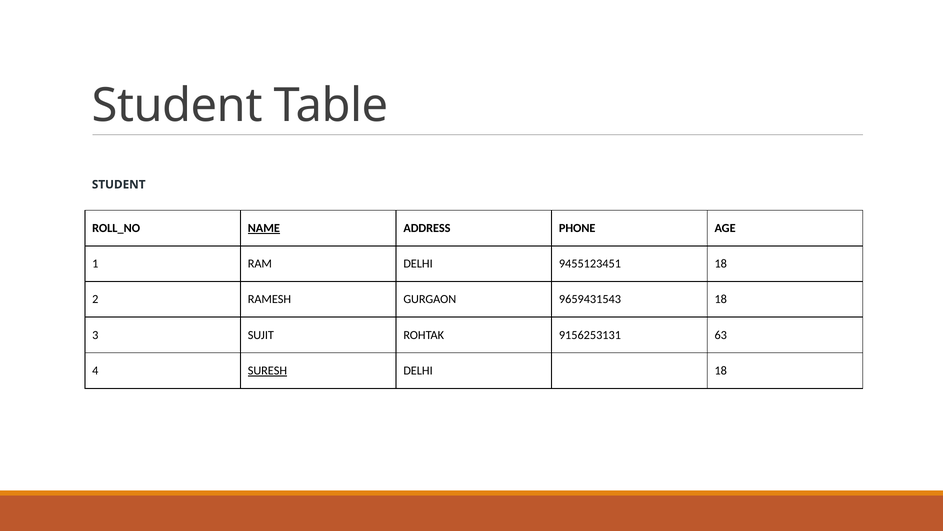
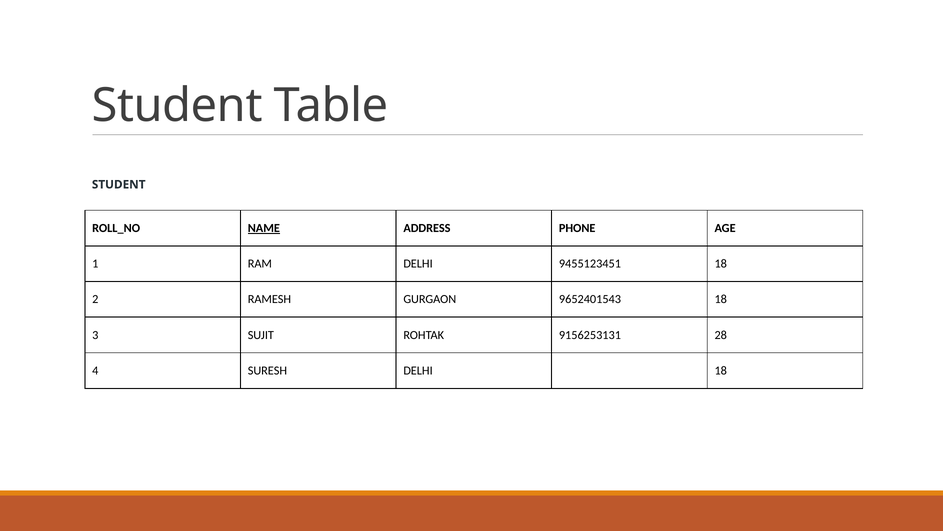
9659431543: 9659431543 -> 9652401543 (590, 299)
63: 63 -> 28 (721, 335)
SURESH underline: present -> none (267, 370)
